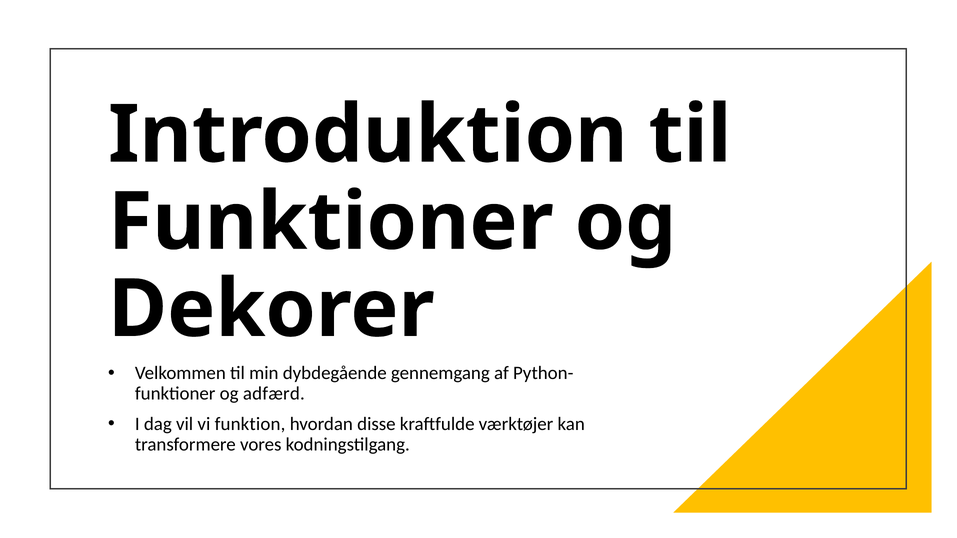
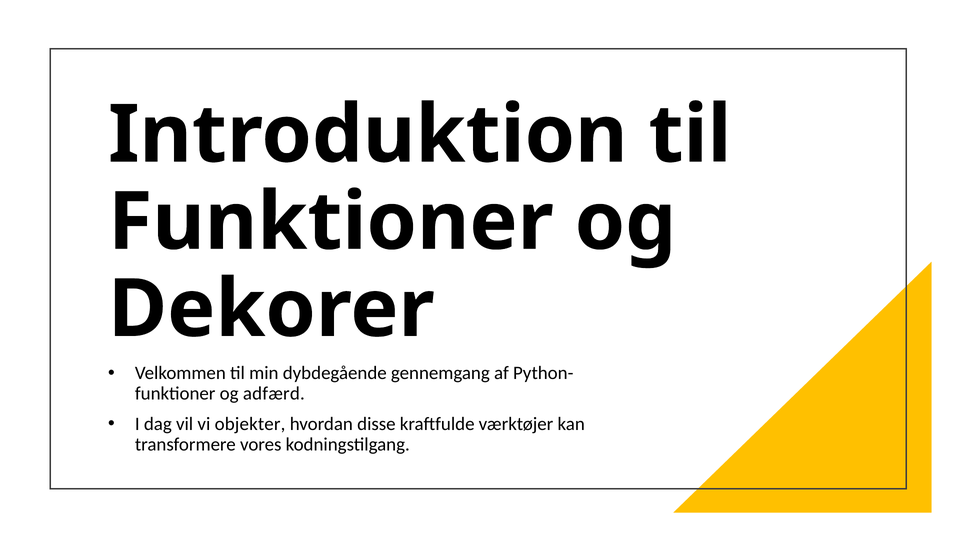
funktion: funktion -> objekter (250, 424)
